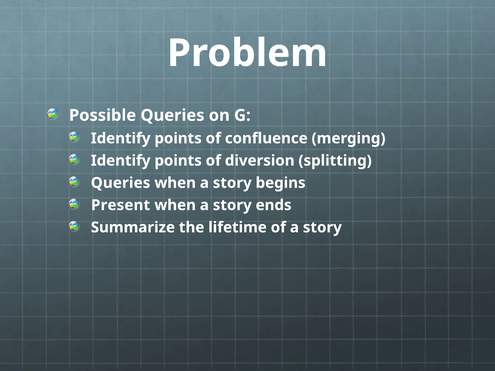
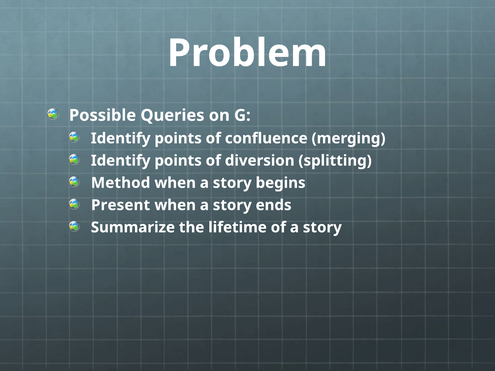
Queries: Queries -> Method (121, 183)
